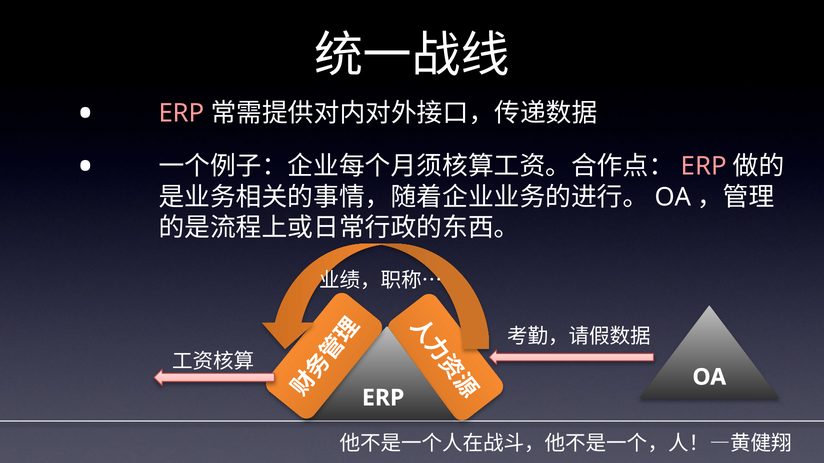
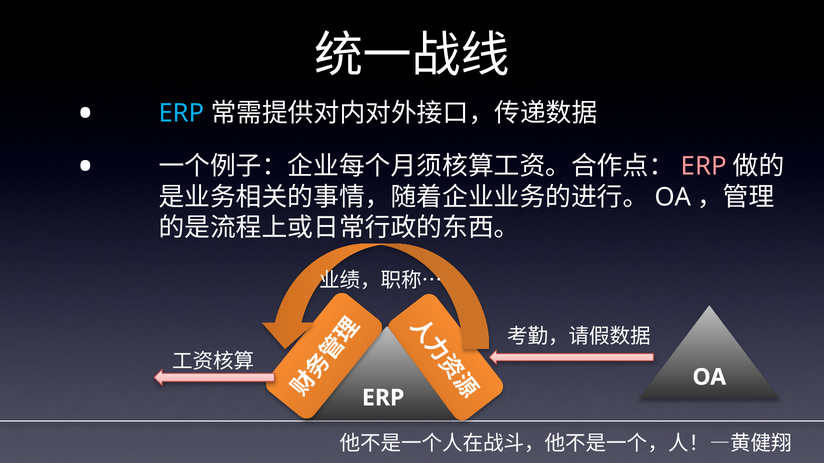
ERP colour: pink -> light blue (181, 114)
